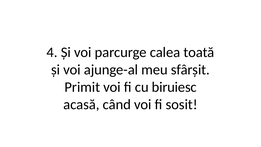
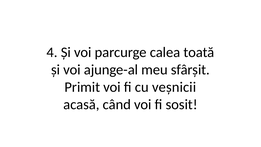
biruiesc: biruiesc -> veșnicii (174, 87)
